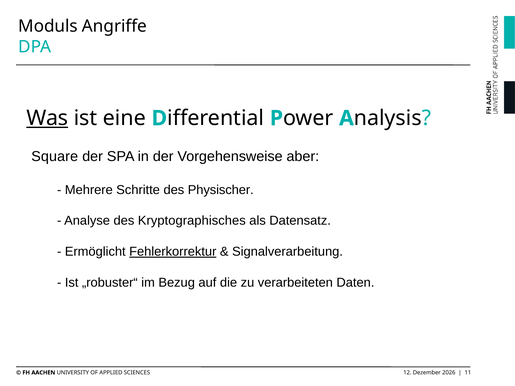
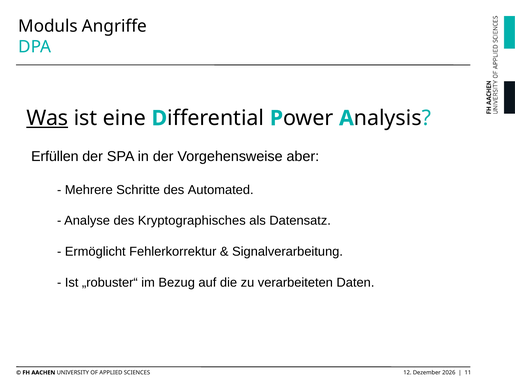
Square: Square -> Erfüllen (55, 157)
Physischer: Physischer -> Automated (221, 190)
Fehlerkorrektur underline: present -> none (173, 252)
